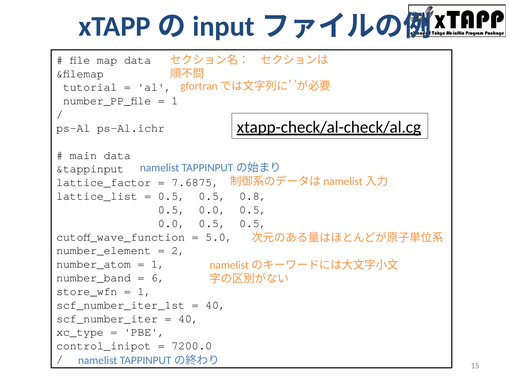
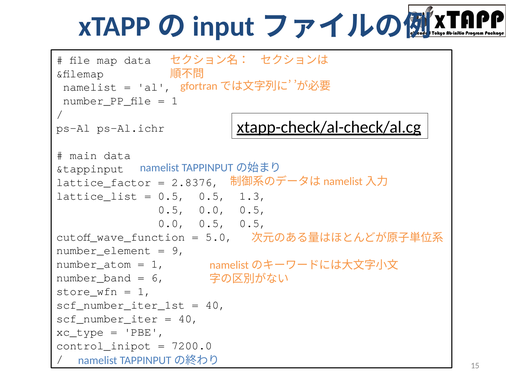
tutorial: tutorial -> namelist (90, 87)
7.6875: 7.6875 -> 2.8376 (195, 182)
0.8: 0.8 -> 1.3 (253, 196)
2: 2 -> 9 (178, 250)
